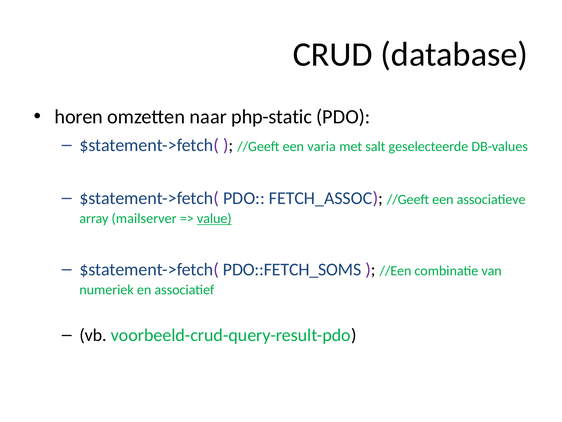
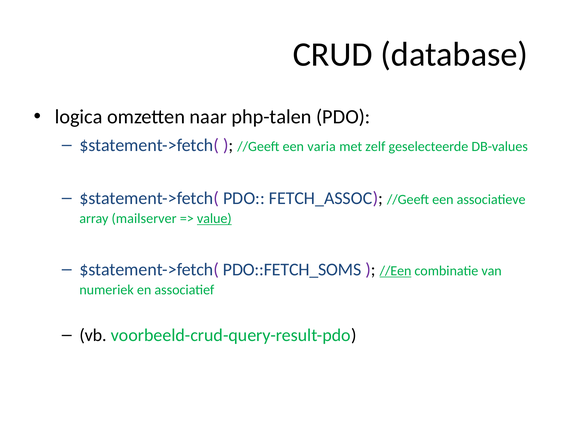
horen: horen -> logica (79, 117)
php-static: php-static -> php-talen (272, 117)
salt: salt -> zelf (375, 146)
//Een underline: none -> present (396, 271)
